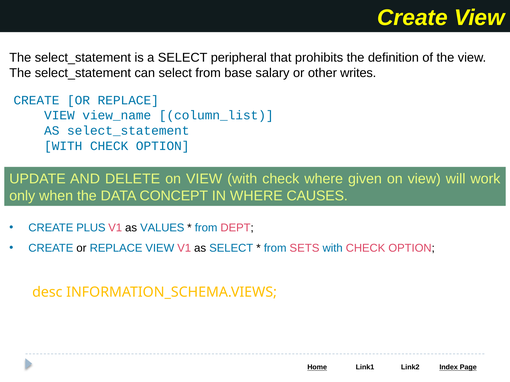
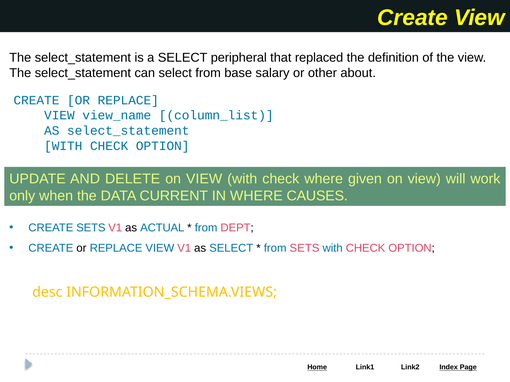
prohibits: prohibits -> replaced (319, 58)
writes: writes -> about (358, 73)
CONCEPT: CONCEPT -> CURRENT (174, 196)
CREATE PLUS: PLUS -> SETS (91, 228)
VALUES: VALUES -> ACTUAL (162, 228)
